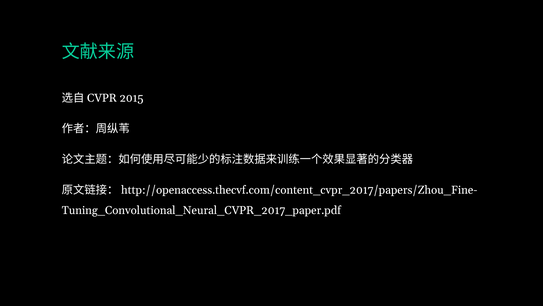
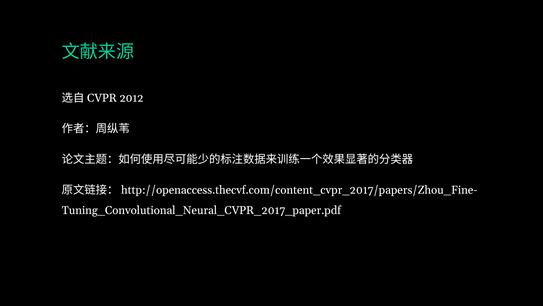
2015: 2015 -> 2012 (132, 98)
